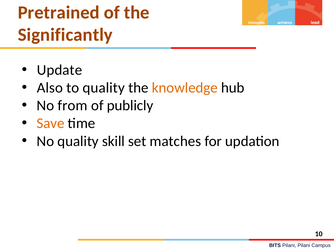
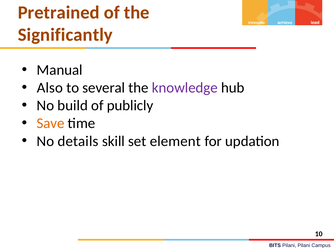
Update: Update -> Manual (60, 70)
to quality: quality -> several (104, 88)
knowledge colour: orange -> purple (185, 88)
from: from -> build (73, 106)
No quality: quality -> details (78, 141)
matches: matches -> element (175, 141)
